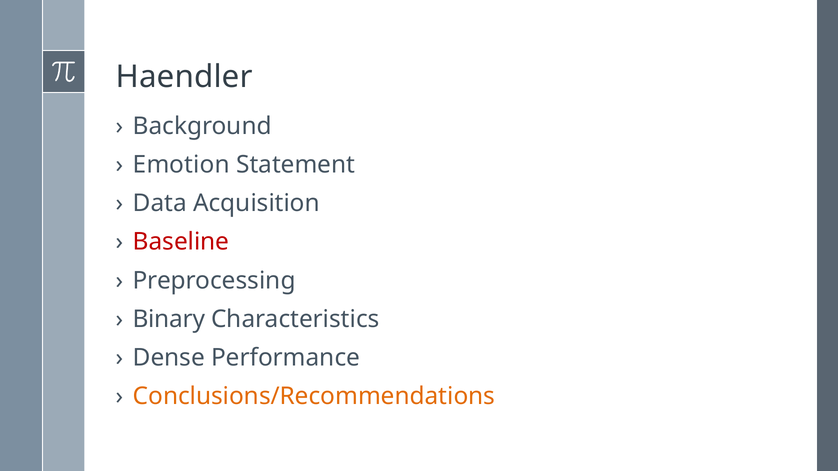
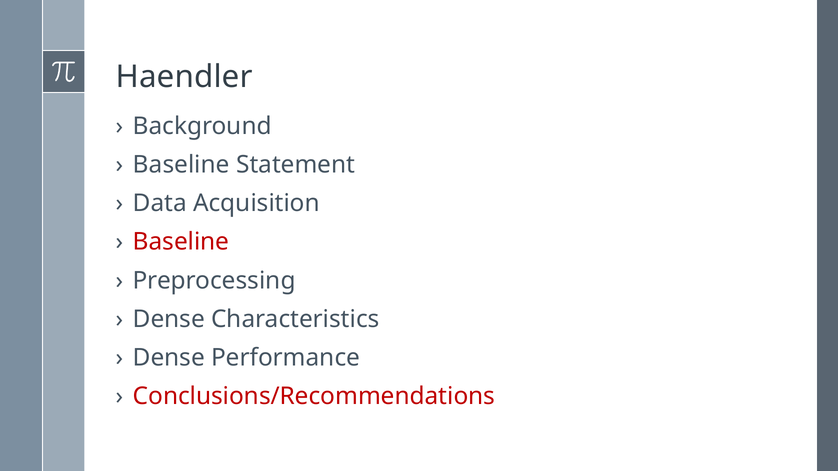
Emotion: Emotion -> Baseline (181, 165)
Binary: Binary -> Dense (169, 319)
Conclusions/Recommendations colour: orange -> red (314, 397)
